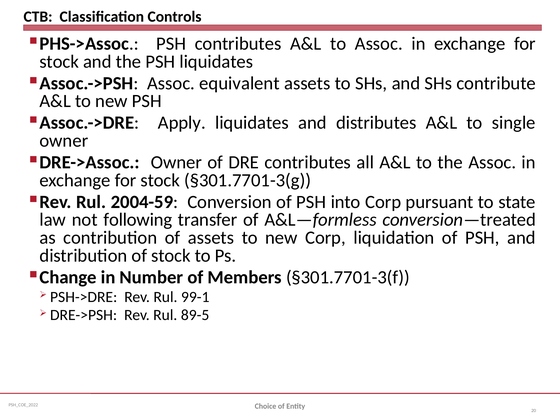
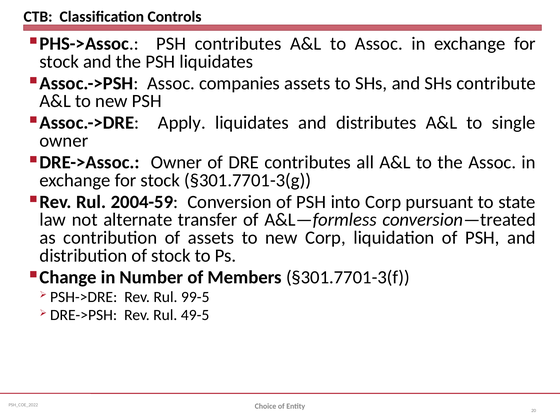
equivalent: equivalent -> companies (240, 83)
following: following -> alternate (138, 220)
99-1: 99-1 -> 99-5 (195, 297)
89-5: 89-5 -> 49-5 (195, 315)
